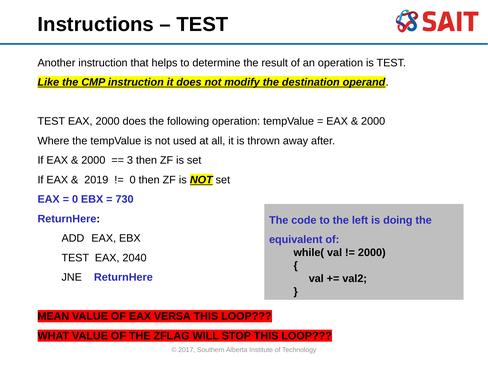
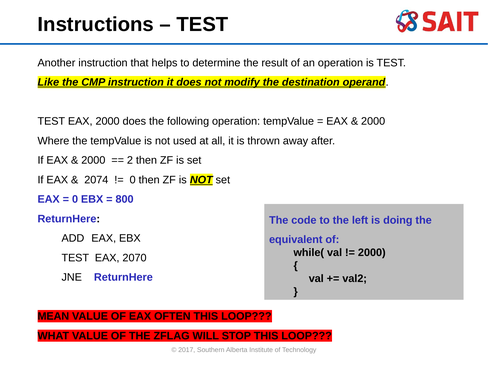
3: 3 -> 2 (130, 160)
2019: 2019 -> 2074 (96, 180)
730: 730 -> 800 (125, 199)
2040: 2040 -> 2070 (135, 258)
VERSA: VERSA -> OFTEN (172, 316)
